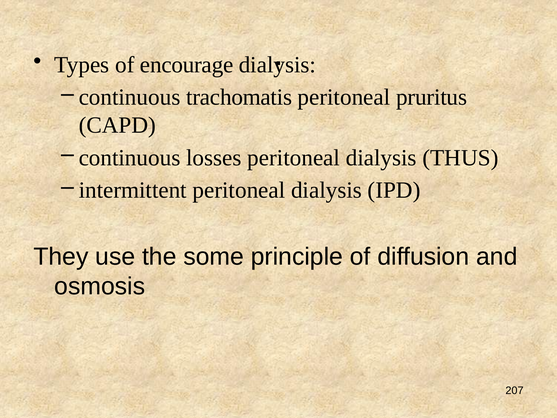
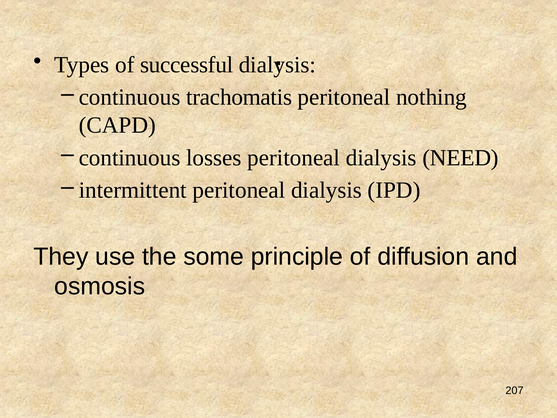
encourage: encourage -> successful (187, 65)
pruritus: pruritus -> nothing (431, 97)
THUS: THUS -> NEED (461, 158)
